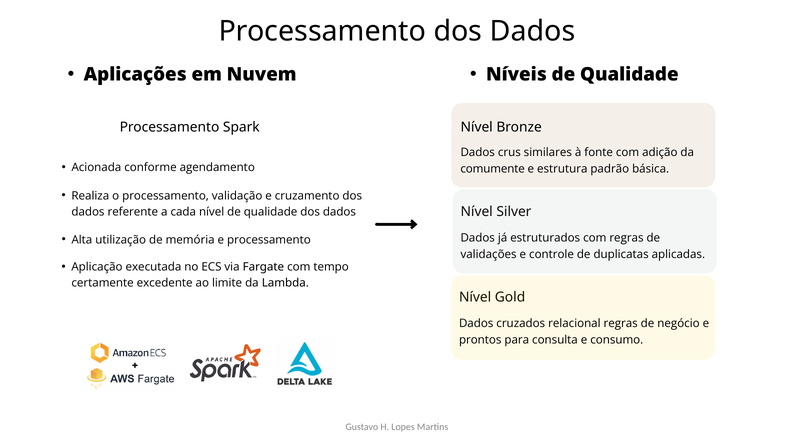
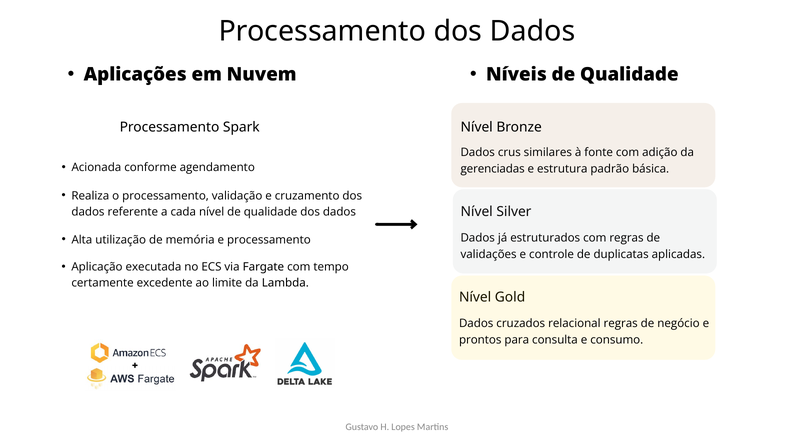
comumente: comumente -> gerenciadas (493, 169)
